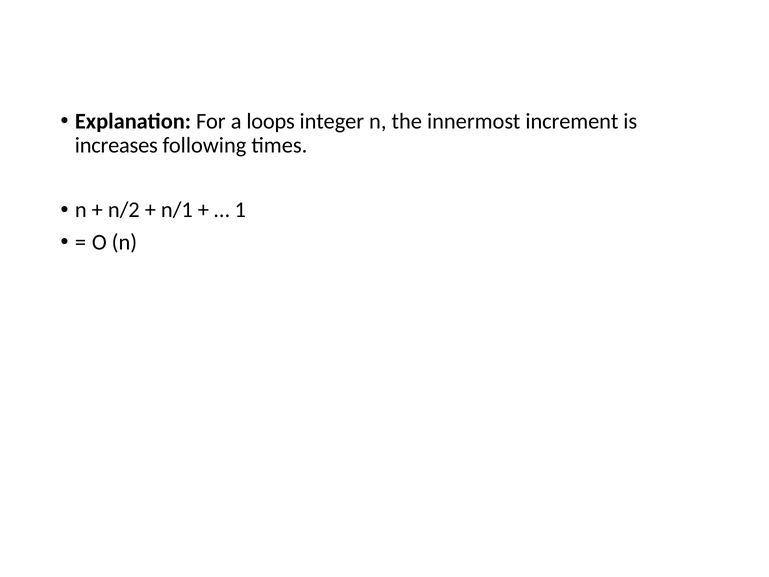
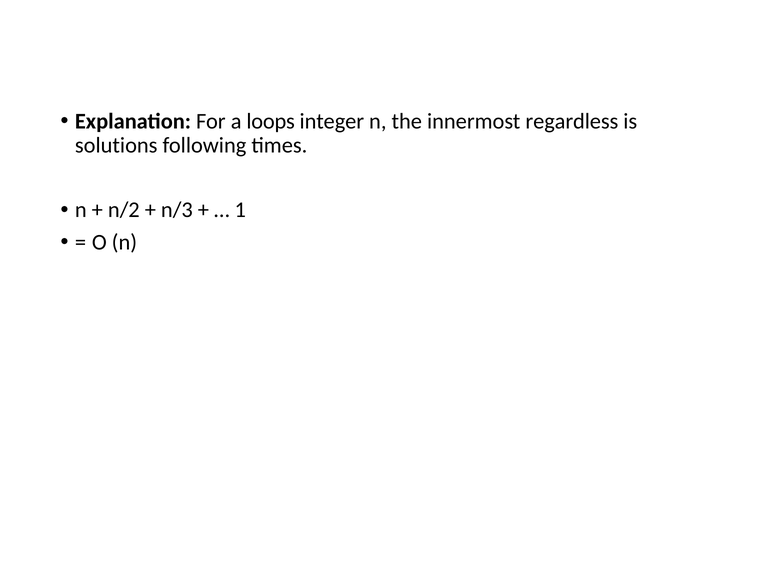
increment: increment -> regardless (572, 121)
increases: increases -> solutions (116, 145)
n/1: n/1 -> n/3 (177, 210)
